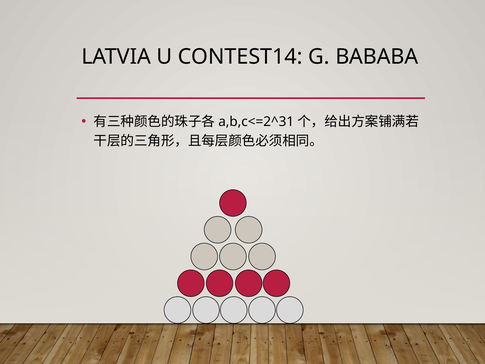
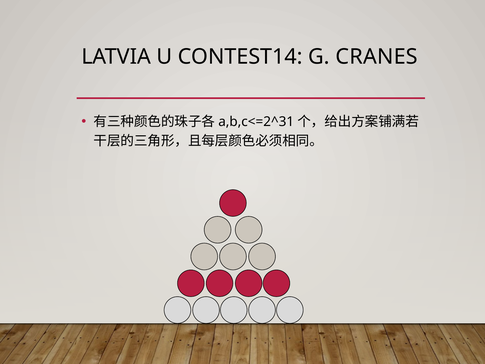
BABABA: BABABA -> CRANES (377, 57)
